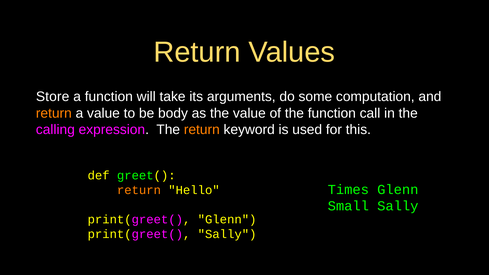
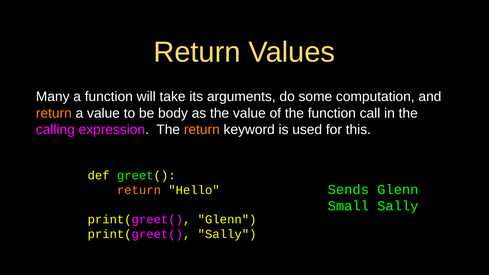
Store: Store -> Many (53, 97)
Times: Times -> Sends (348, 190)
